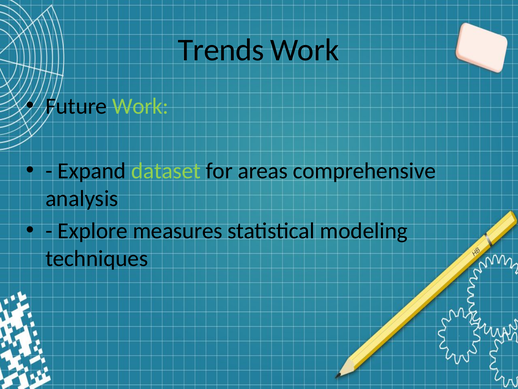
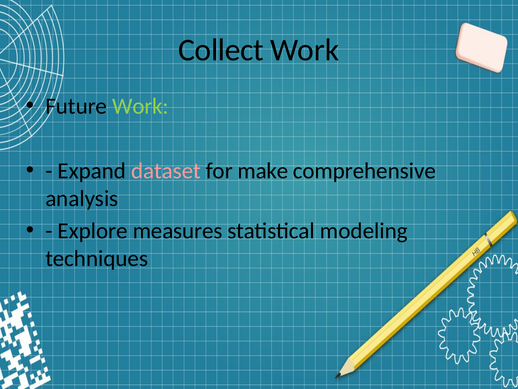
Trends: Trends -> Collect (221, 50)
dataset colour: light green -> pink (166, 171)
areas: areas -> make (263, 171)
